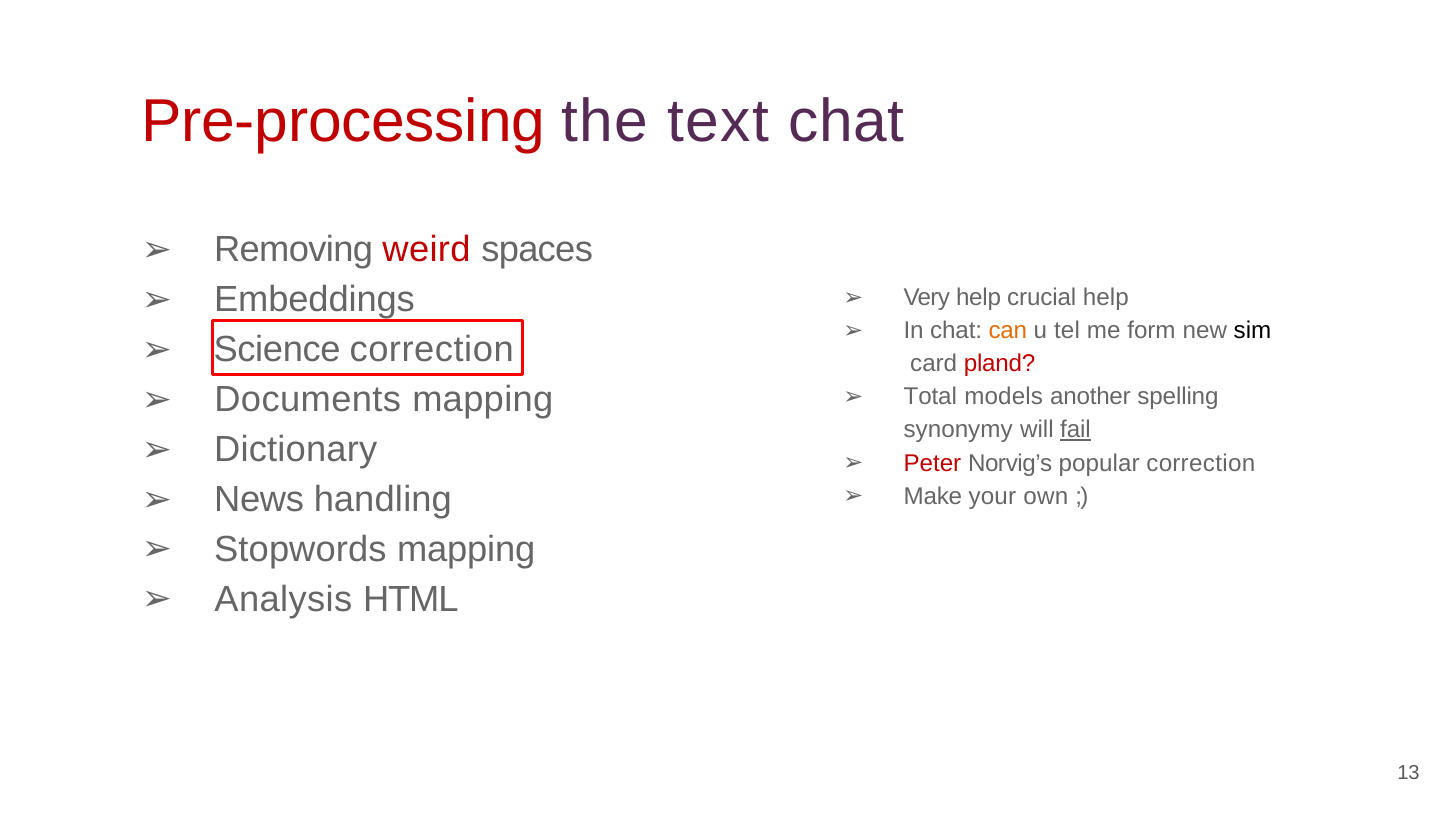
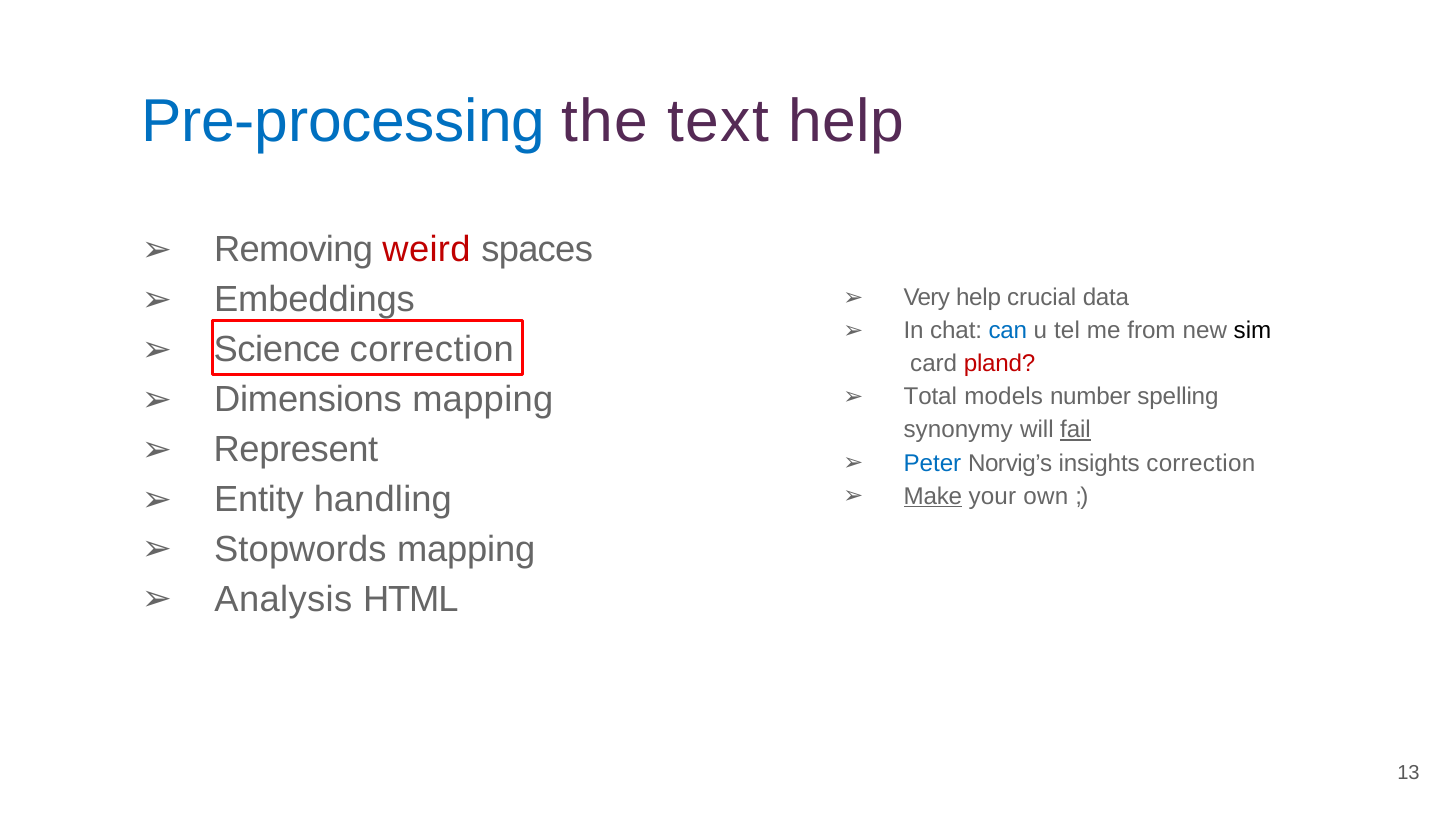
Pre-processing colour: red -> blue (343, 122)
text chat: chat -> help (846, 122)
crucial help: help -> data (1106, 297)
can colour: orange -> blue (1008, 331)
form: form -> from (1152, 331)
Documents: Documents -> Dimensions (308, 400)
another: another -> number (1090, 397)
Dictionary: Dictionary -> Represent (296, 450)
Peter colour: red -> blue (932, 463)
popular: popular -> insights (1099, 463)
News: News -> Entity (259, 500)
Make underline: none -> present (933, 497)
